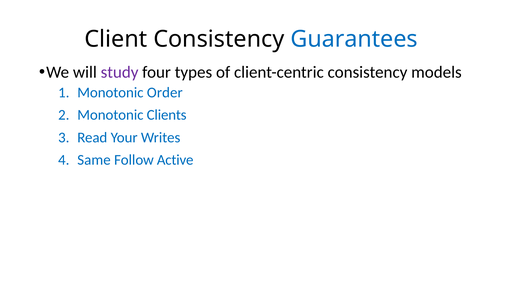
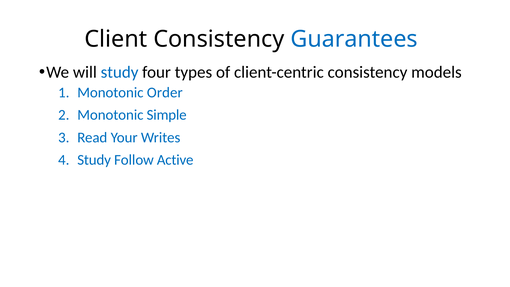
study colour: purple -> blue (120, 72)
Clients: Clients -> Simple (167, 115)
Same: Same -> Study (94, 160)
